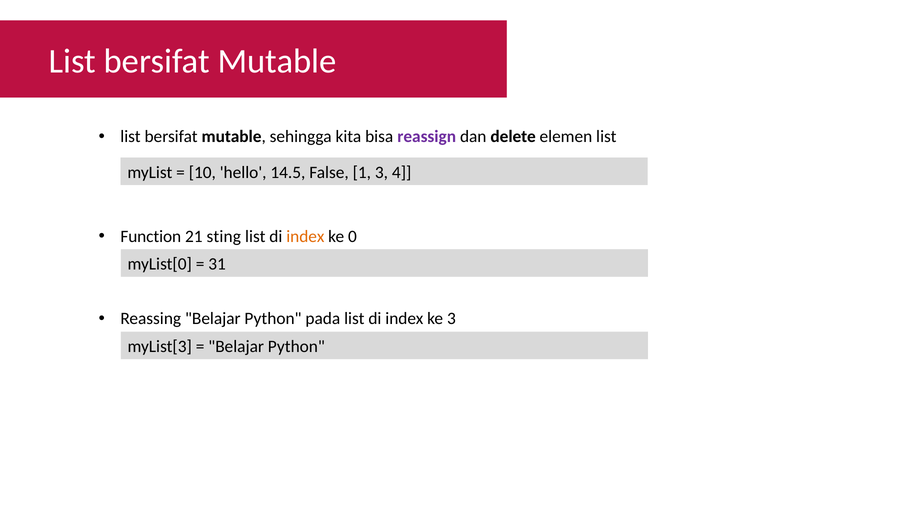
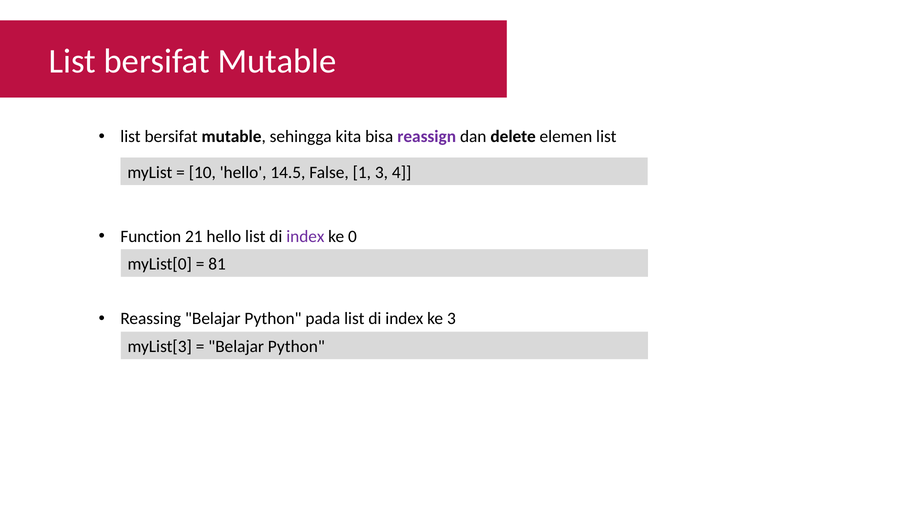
21 sting: sting -> hello (224, 236)
index colour: orange -> purple (305, 236)
31: 31 -> 81 (217, 264)
